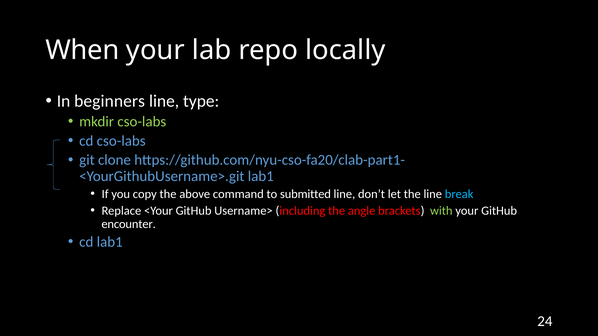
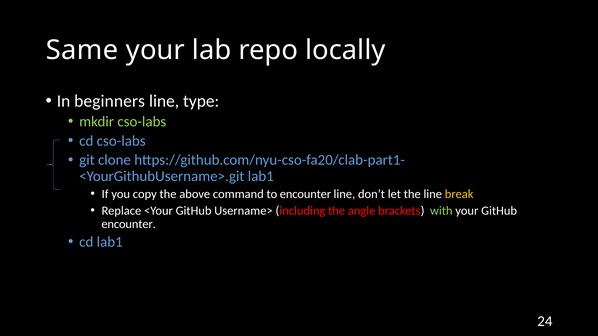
When: When -> Same (82, 50)
to submitted: submitted -> encounter (305, 194)
break colour: light blue -> yellow (459, 194)
